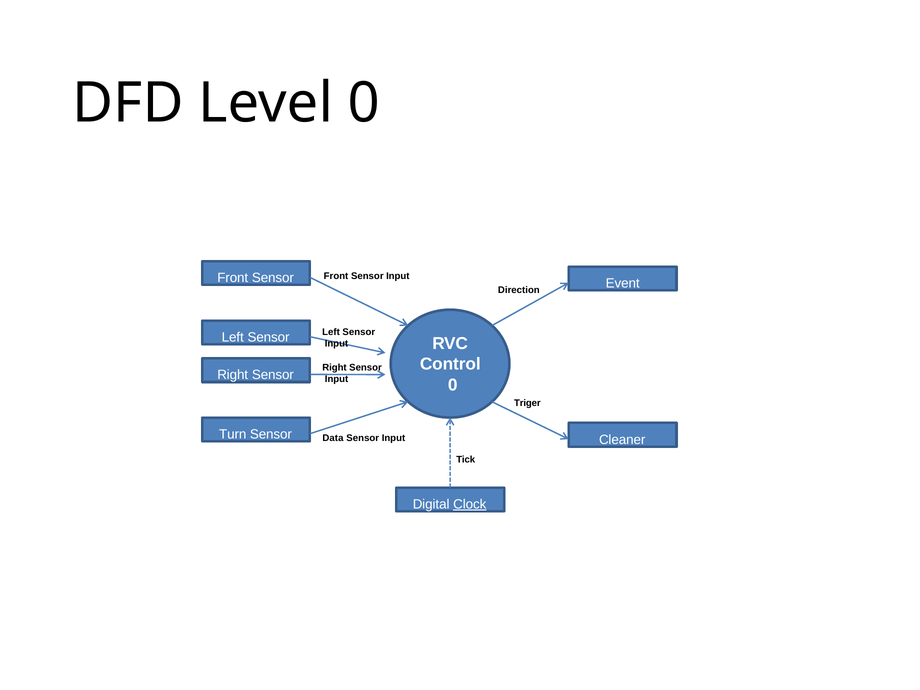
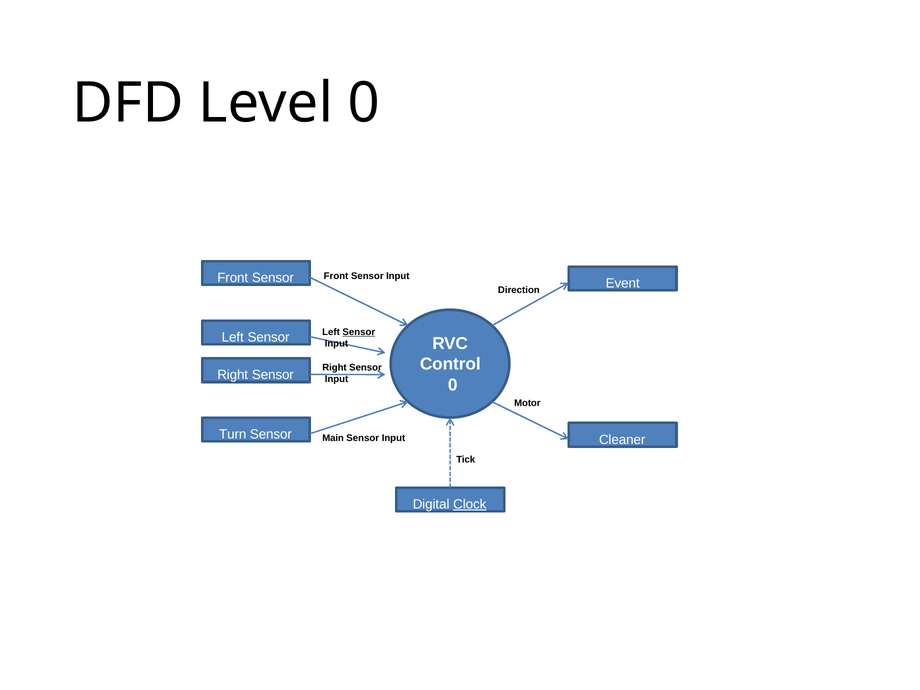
Sensor underline: none -> present (359, 332)
Triger: Triger -> Motor (527, 403)
Data: Data -> Main (333, 438)
